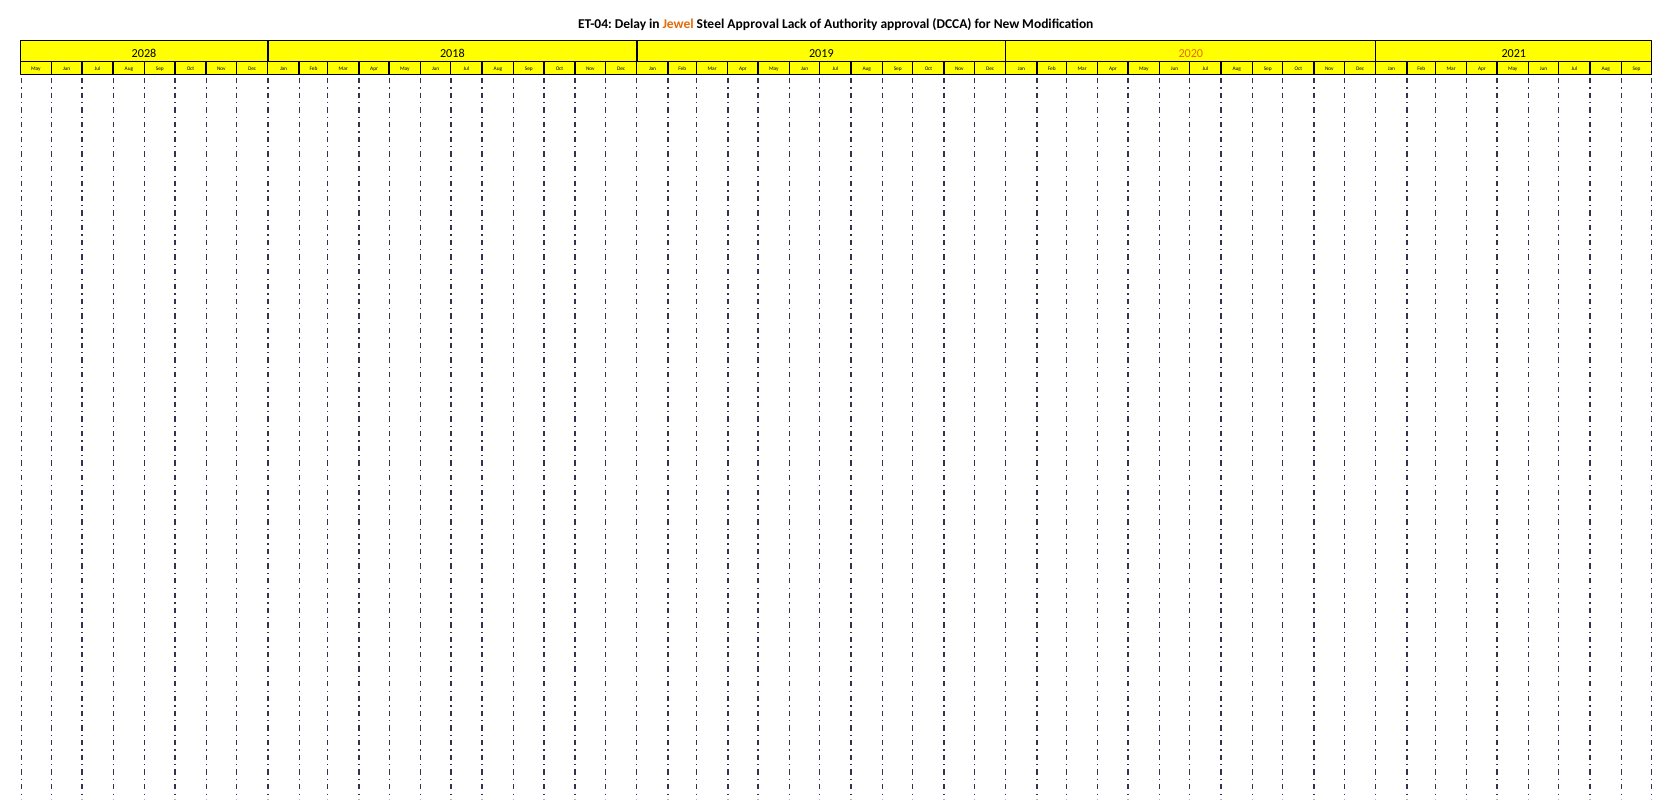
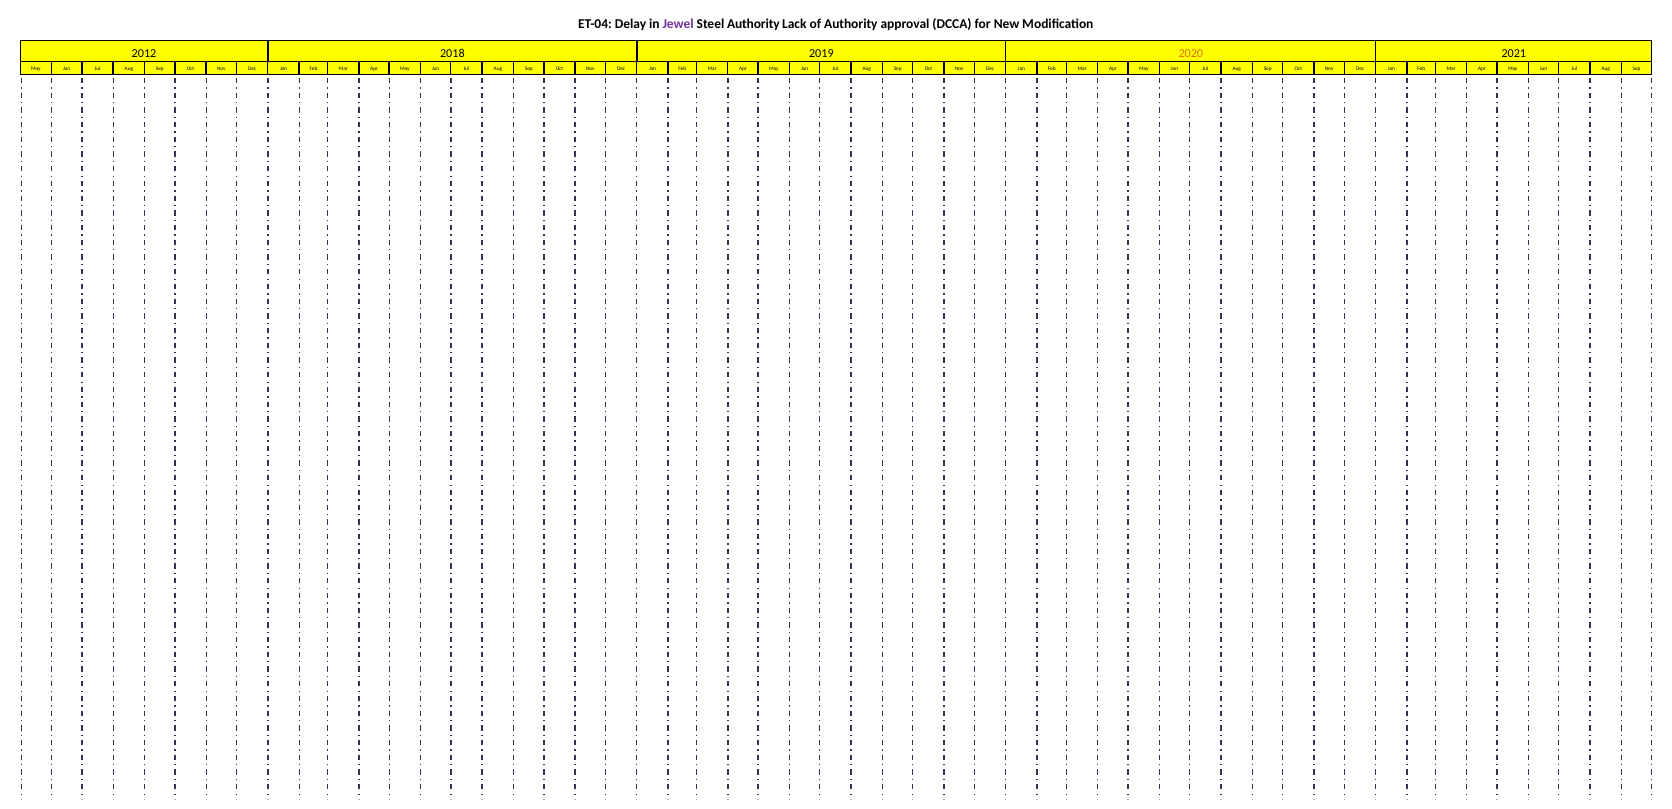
Jewel colour: orange -> purple (678, 24)
Steel Approval: Approval -> Authority (753, 24)
2028: 2028 -> 2012 (144, 53)
